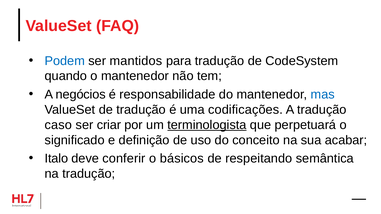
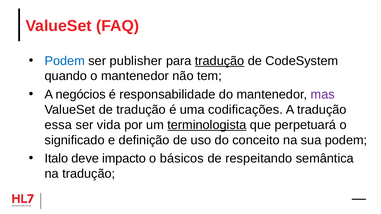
mantidos: mantidos -> publisher (136, 61)
tradução underline: none -> present (220, 61)
mas colour: blue -> purple (323, 95)
caso: caso -> essa (58, 125)
criar: criar -> vida (109, 125)
sua acabar: acabar -> podem (346, 140)
conferir: conferir -> impacto (124, 159)
